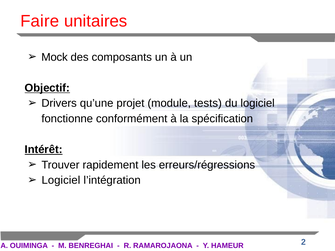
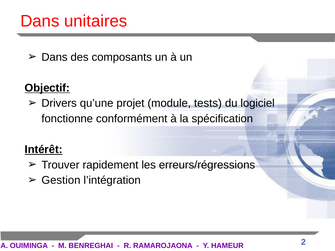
Faire: Faire -> Dans (40, 21)
Mock: Mock -> Dans (54, 57)
Logiciel: Logiciel -> Gestion (61, 180)
